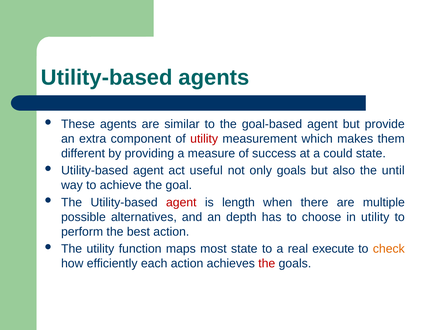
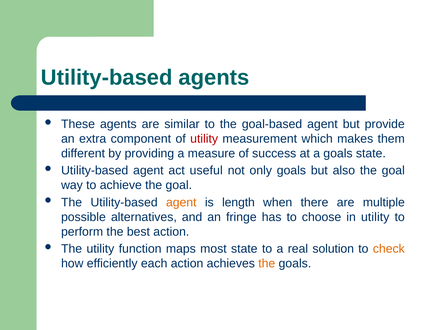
a could: could -> goals (338, 153)
also the until: until -> goal (393, 170)
agent colour: red -> orange (181, 202)
depth: depth -> fringe (241, 216)
execute: execute -> solution (333, 248)
the colour: red -> orange (267, 263)
